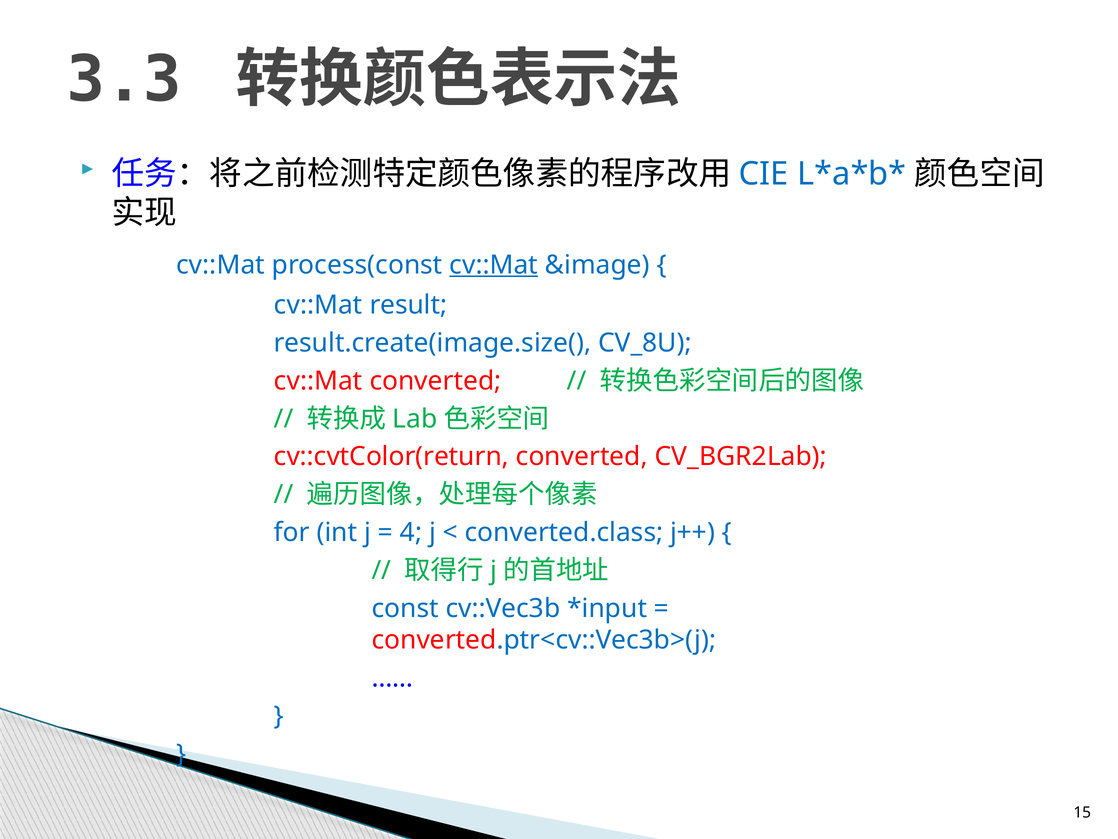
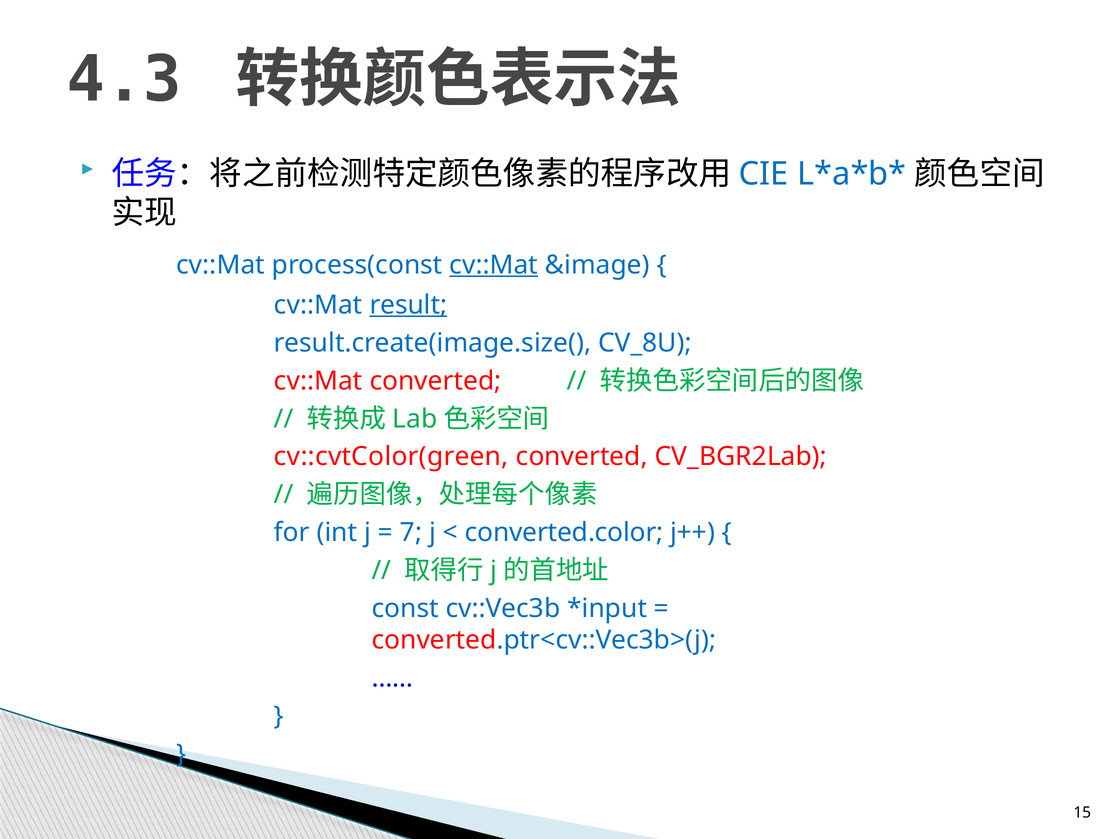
3.3: 3.3 -> 4.3 (124, 80)
result underline: none -> present (408, 305)
cv::cvtColor(return: cv::cvtColor(return -> cv::cvtColor(green (391, 456)
4: 4 -> 7 (411, 532)
converted.class: converted.class -> converted.color (564, 532)
